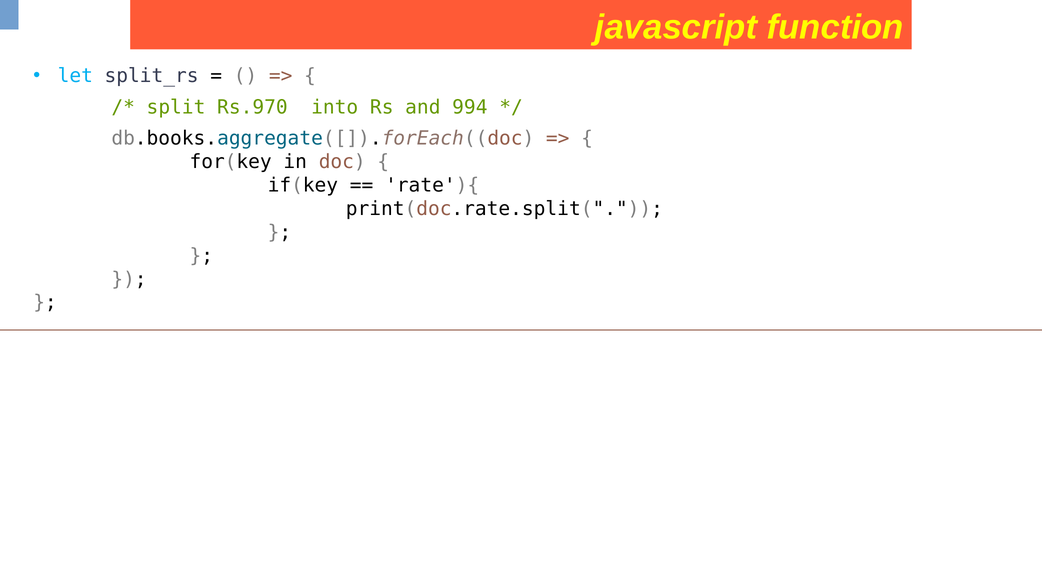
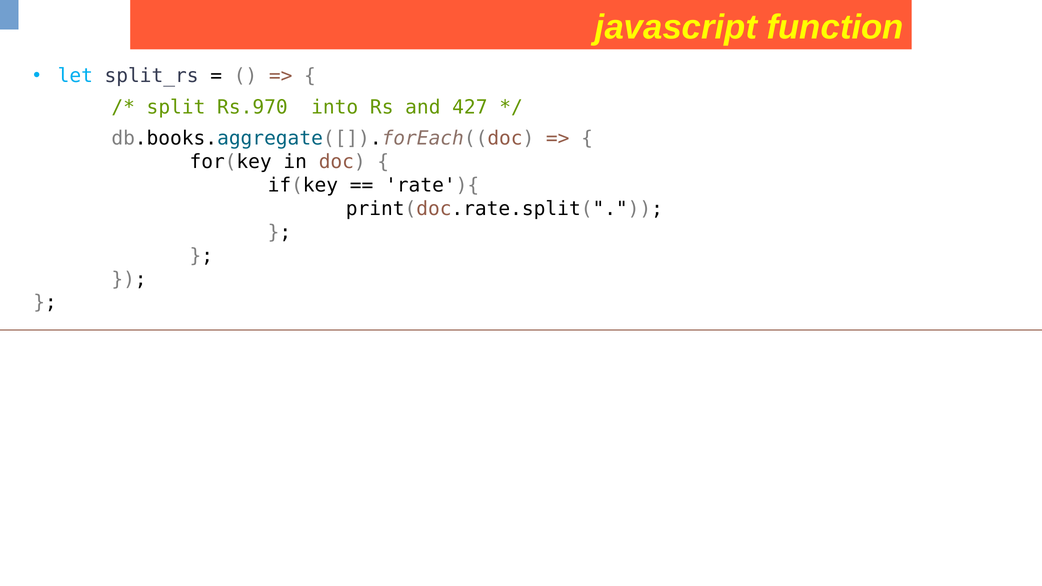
994: 994 -> 427 (470, 107)
